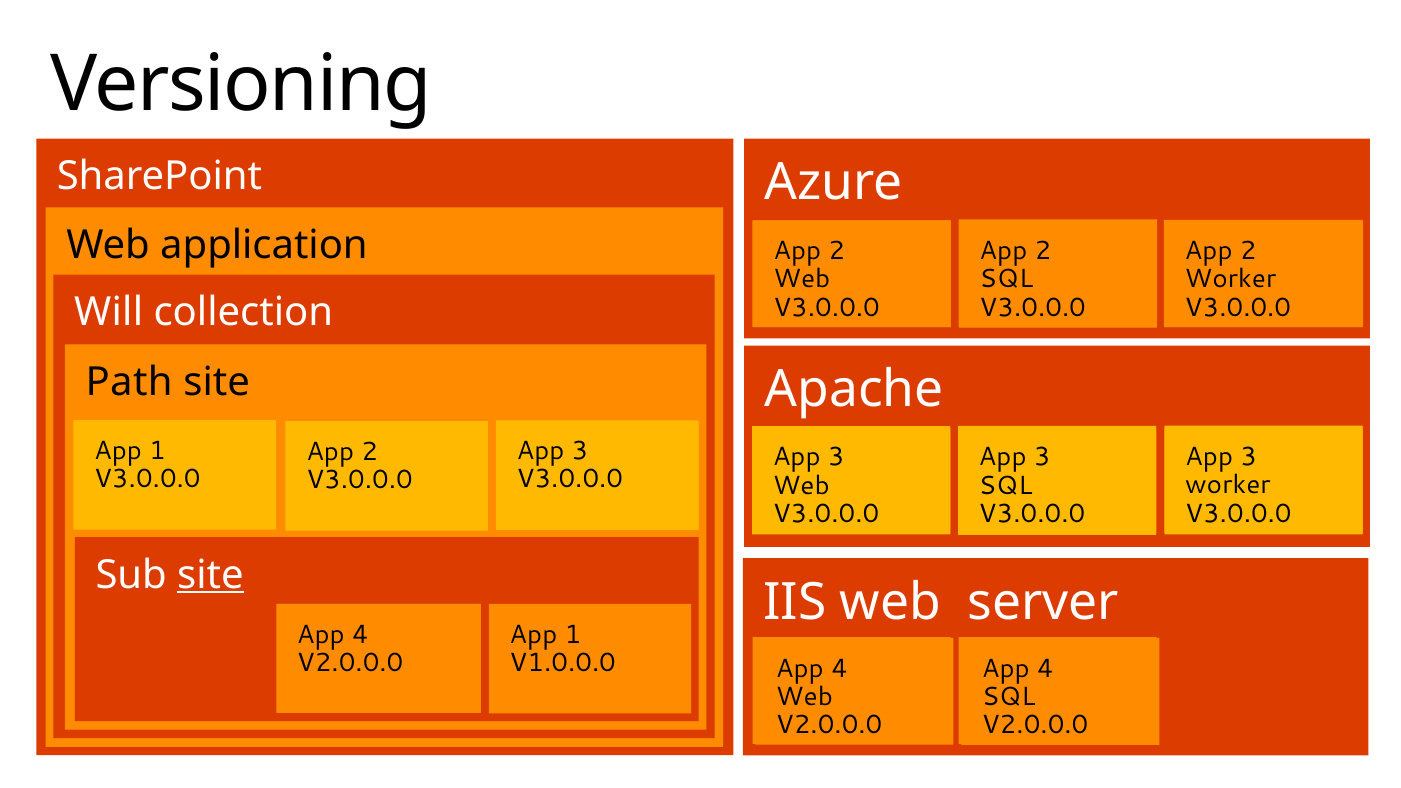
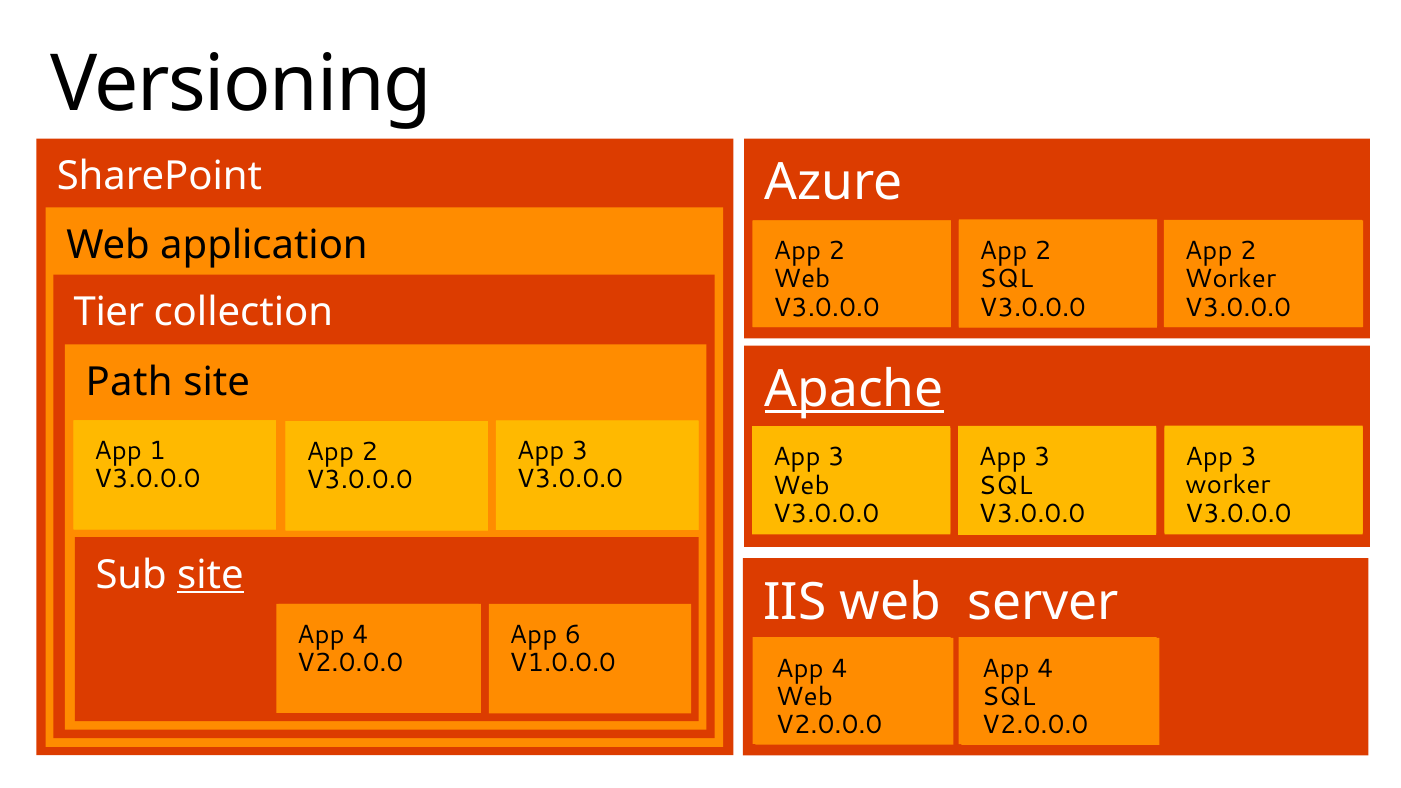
Will: Will -> Tier (109, 313)
Apache underline: none -> present (854, 390)
1: 1 -> 6 (573, 634)
